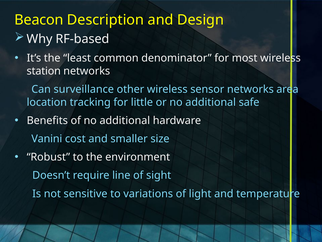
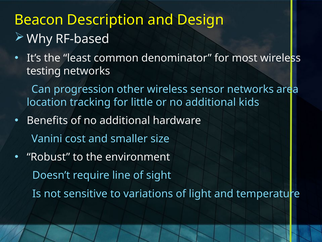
station: station -> testing (44, 71)
surveillance: surveillance -> progression (84, 89)
safe: safe -> kids (249, 102)
